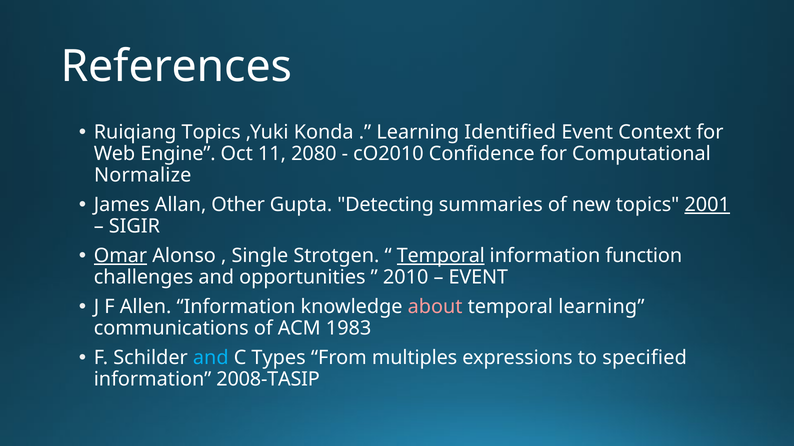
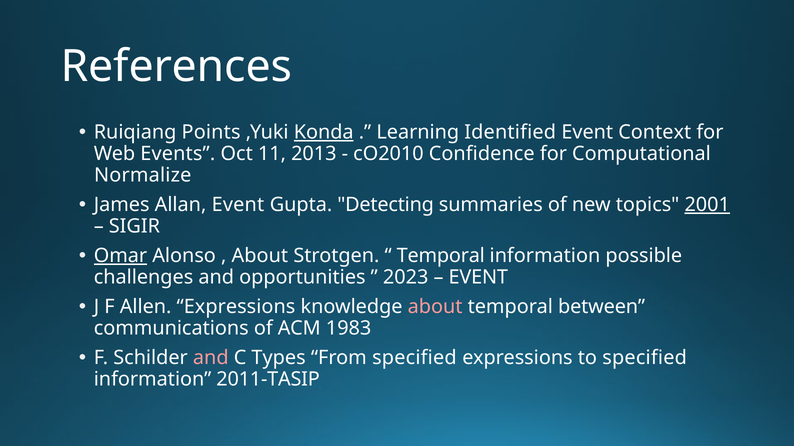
Ruiqiang Topics: Topics -> Points (211, 132)
Konda underline: none -> present (324, 132)
Engine: Engine -> Events (178, 154)
2080: 2080 -> 2013 (314, 154)
Allan Other: Other -> Event (238, 205)
Single: Single -> About (260, 256)
Temporal underline: present -> none (441, 256)
function: function -> possible (644, 256)
2010: 2010 -> 2023 (406, 278)
Allen Information: Information -> Expressions (236, 307)
temporal learning: learning -> between (602, 307)
and colour: light blue -> pink (211, 358)
From multiples: multiples -> specified (414, 358)
2008-TASIP: 2008-TASIP -> 2011-TASIP (268, 380)
